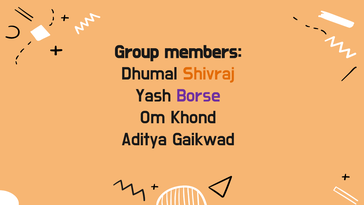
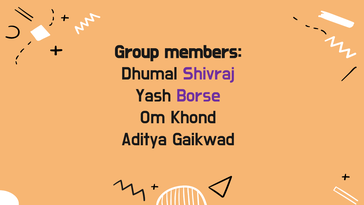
Shivraj colour: orange -> purple (209, 74)
